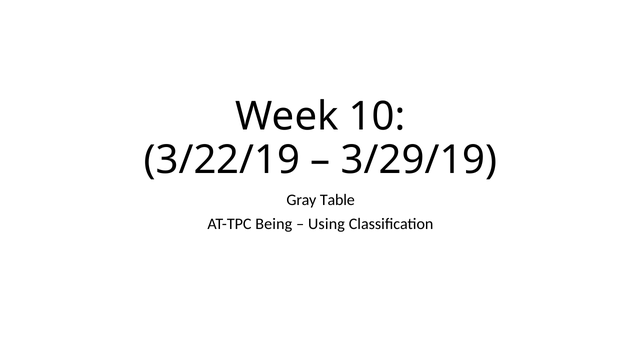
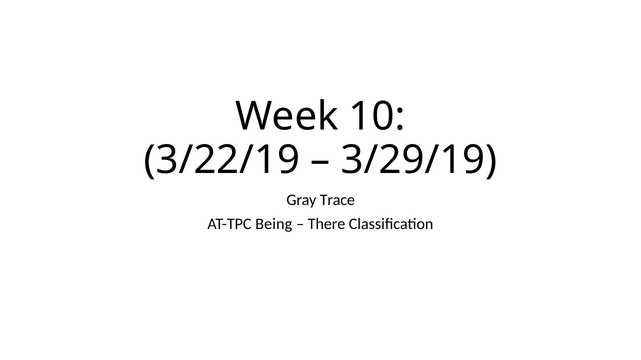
Table: Table -> Trace (337, 200)
Using: Using -> There (327, 224)
